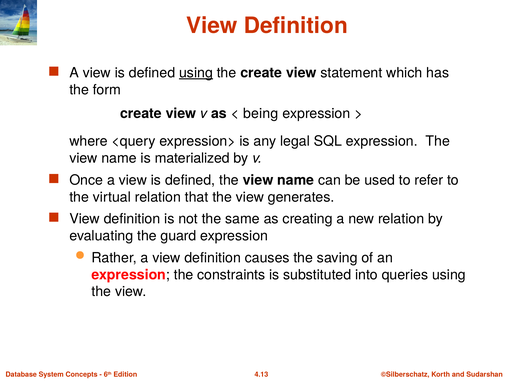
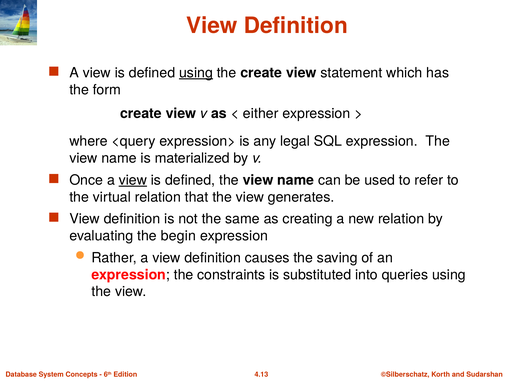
being: being -> either (261, 113)
view underline: none -> present (133, 180)
guard: guard -> begin (178, 236)
